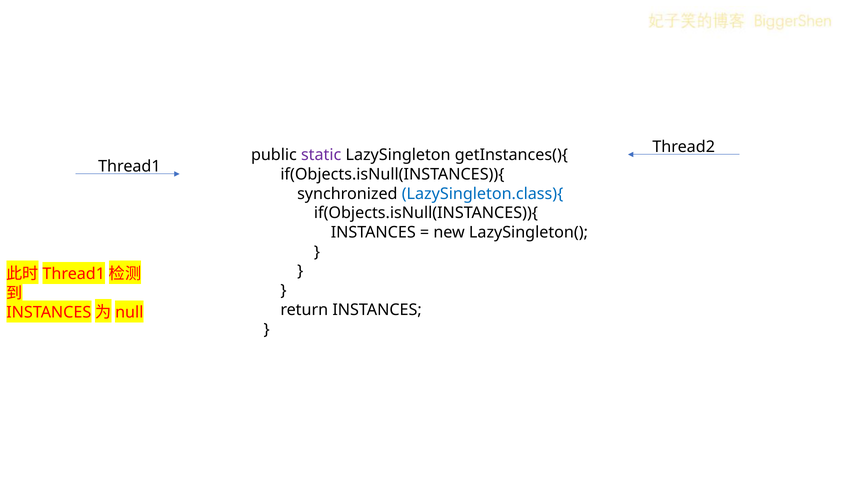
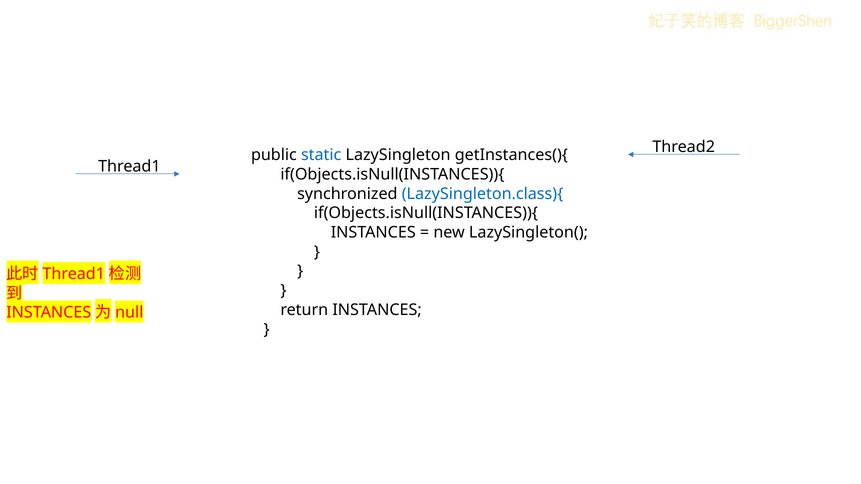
static colour: purple -> blue (321, 155)
